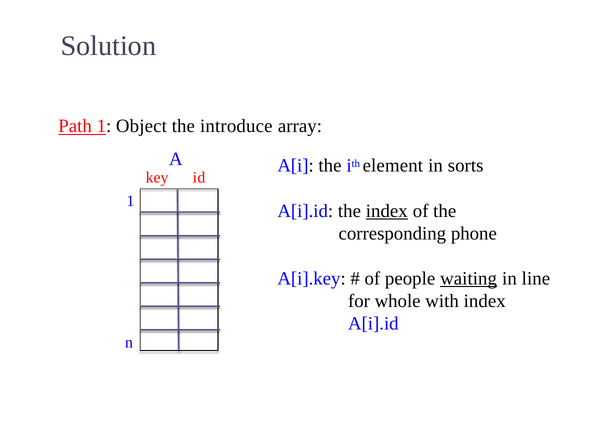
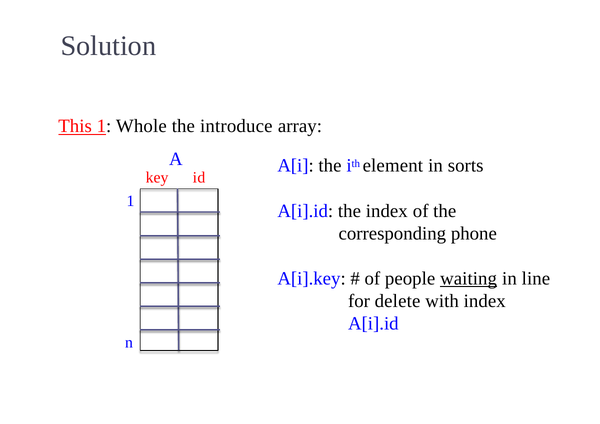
Path: Path -> This (75, 126)
Object: Object -> Whole (141, 126)
index underline: present -> none (387, 211)
whole: whole -> delete (398, 301)
